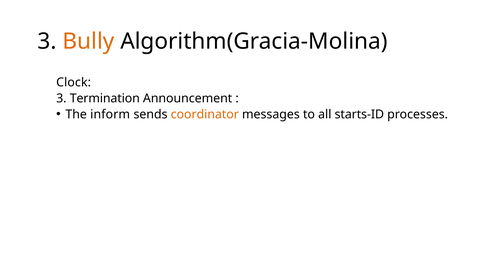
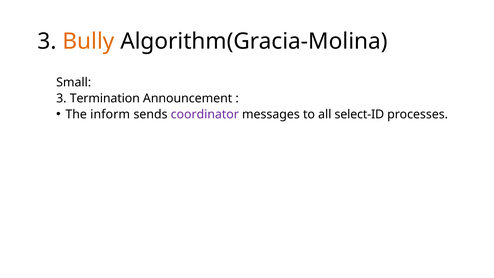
Clock: Clock -> Small (74, 82)
coordinator colour: orange -> purple (205, 114)
starts-ID: starts-ID -> select-ID (359, 114)
